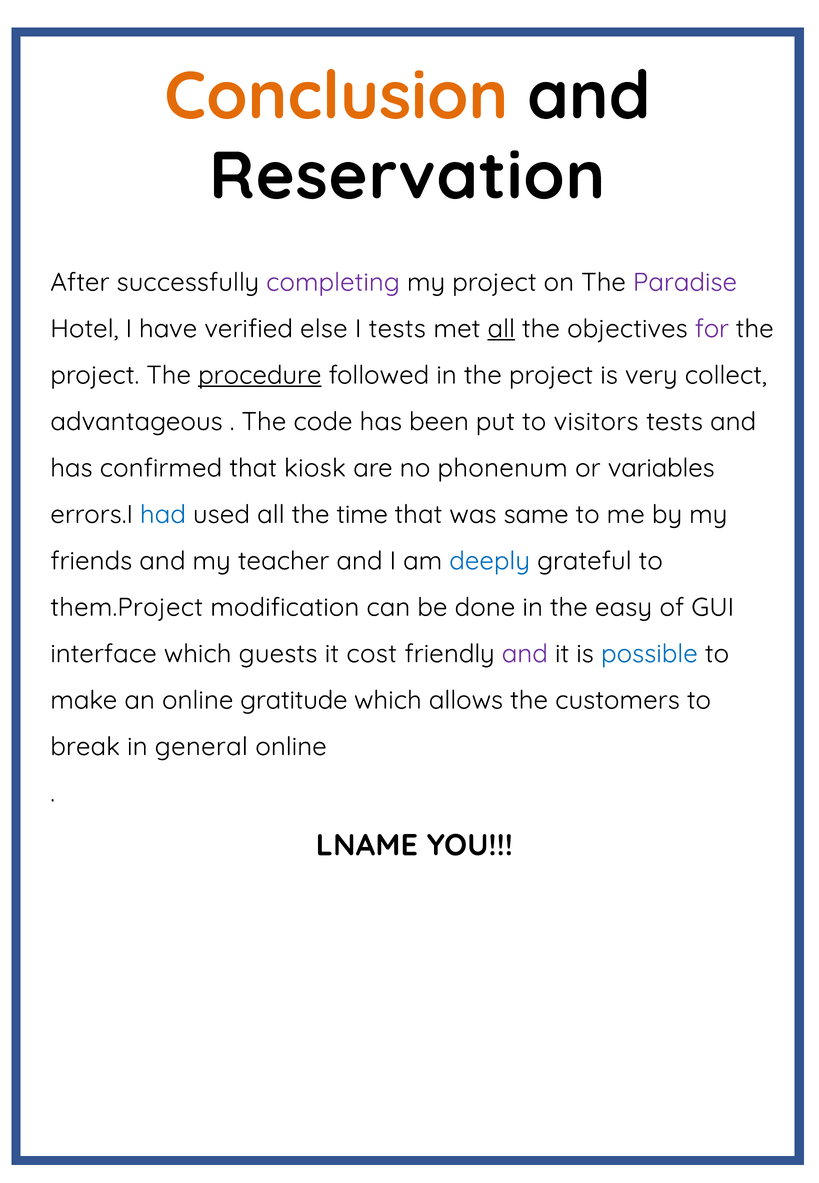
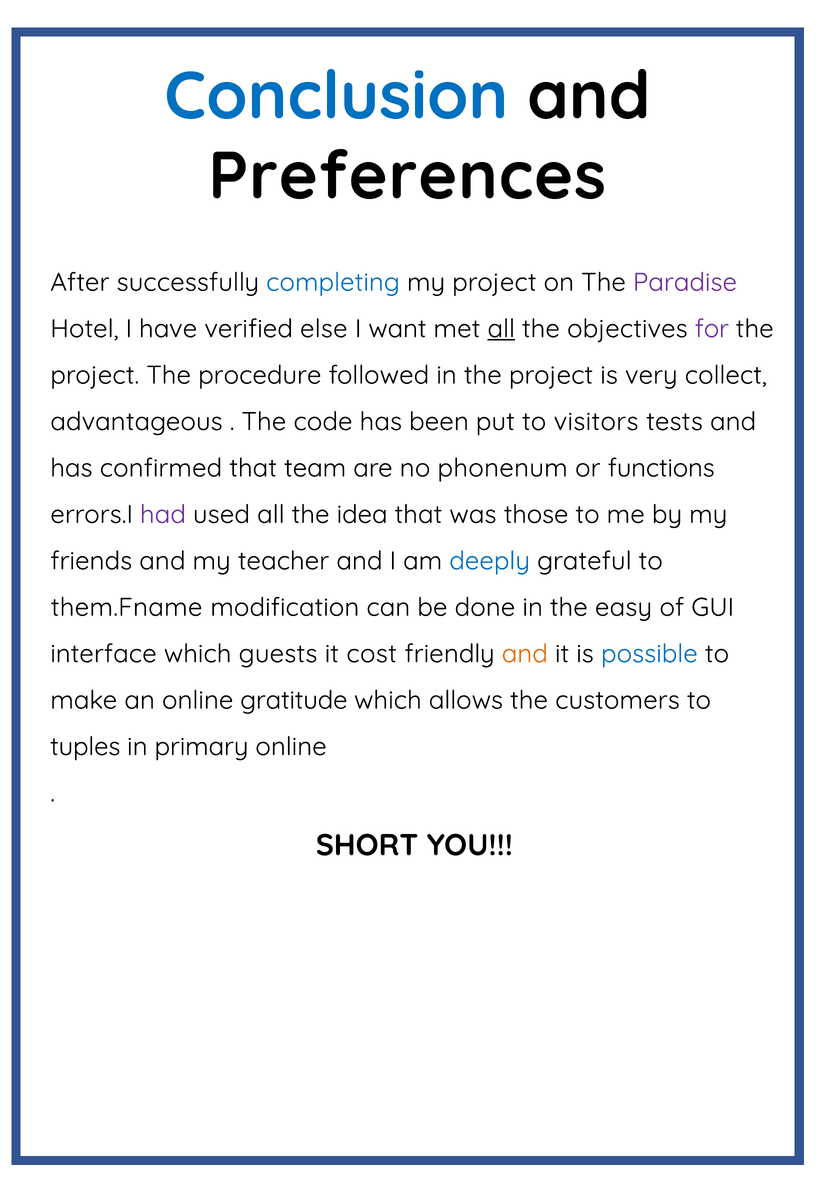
Conclusion colour: orange -> blue (336, 96)
Reservation: Reservation -> Preferences (407, 176)
completing colour: purple -> blue (333, 282)
I tests: tests -> want (397, 329)
procedure underline: present -> none (260, 375)
kiosk: kiosk -> team (315, 468)
variables: variables -> functions (661, 468)
had colour: blue -> purple (163, 514)
time: time -> idea (362, 514)
same: same -> those (536, 514)
them.Project: them.Project -> them.Fname (127, 607)
and colour: purple -> orange (525, 654)
break: break -> tuples (85, 747)
general: general -> primary (201, 747)
LNAME: LNAME -> SHORT (367, 845)
